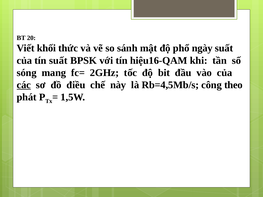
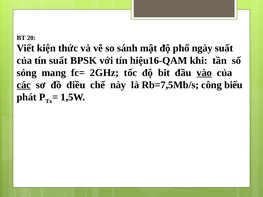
khối: khối -> kiện (46, 48)
vào underline: none -> present (204, 73)
Rb=4,5Mb/s: Rb=4,5Mb/s -> Rb=7,5Mb/s (170, 85)
theo: theo -> biểu (233, 85)
